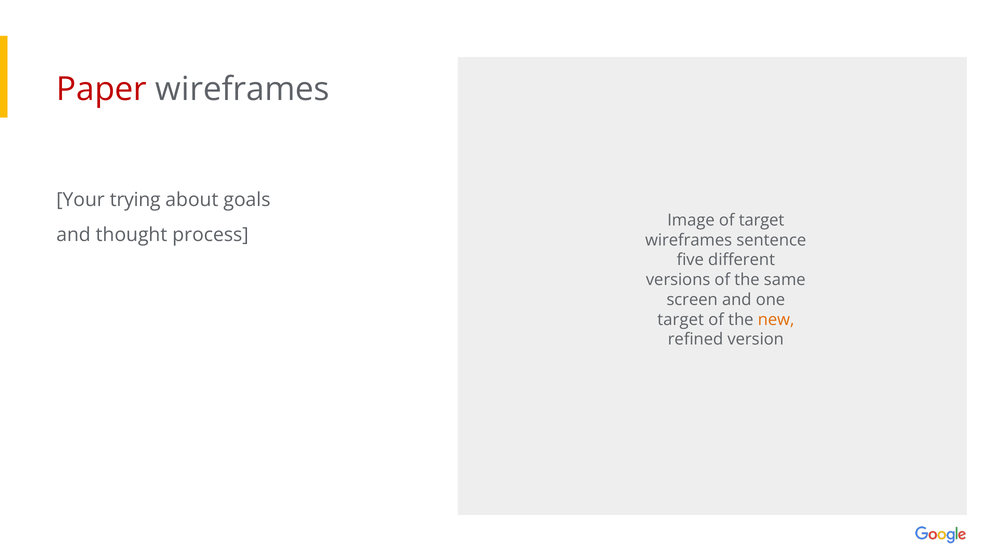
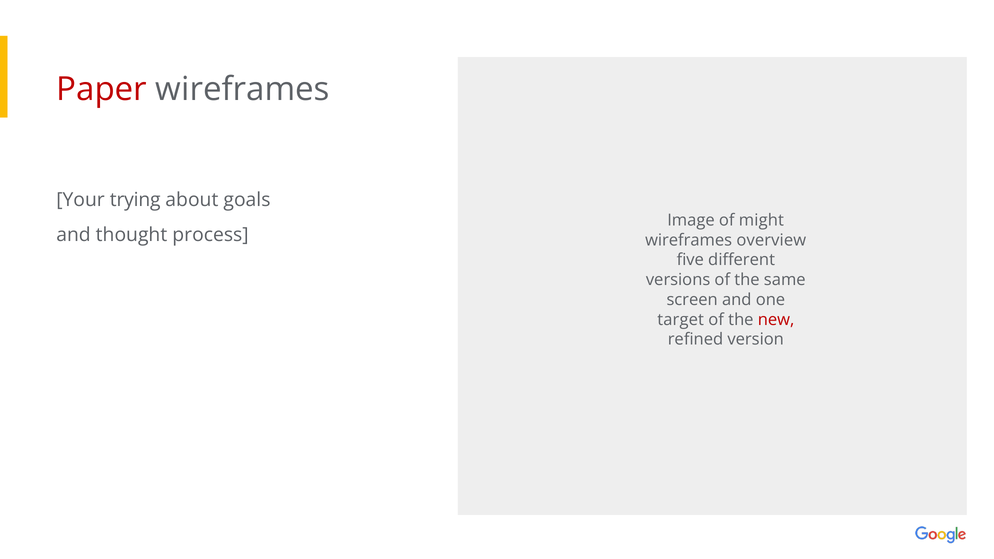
of target: target -> might (761, 220)
sentence: sentence -> overview (771, 240)
new colour: orange -> red (776, 320)
